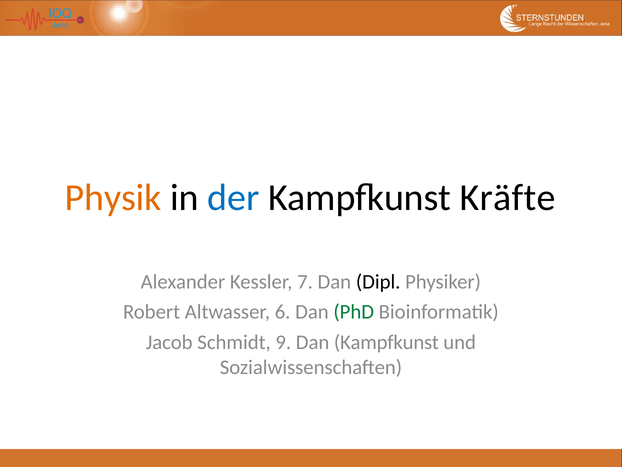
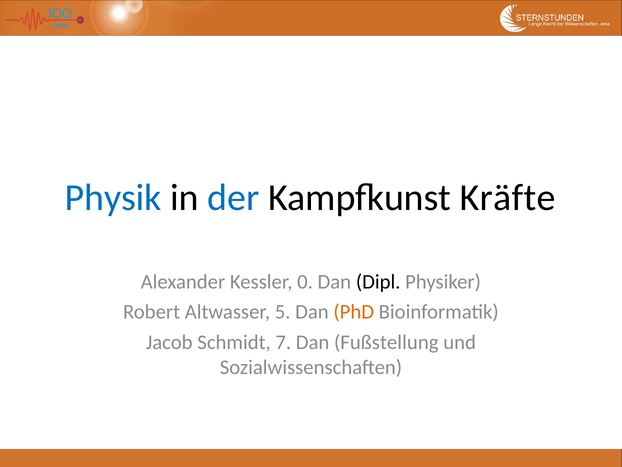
Physik colour: orange -> blue (113, 198)
7: 7 -> 0 (305, 281)
6: 6 -> 5 (283, 312)
PhD colour: green -> orange (354, 312)
9: 9 -> 7 (283, 342)
Dan Kampfkunst: Kampfkunst -> Fußstellung (386, 342)
